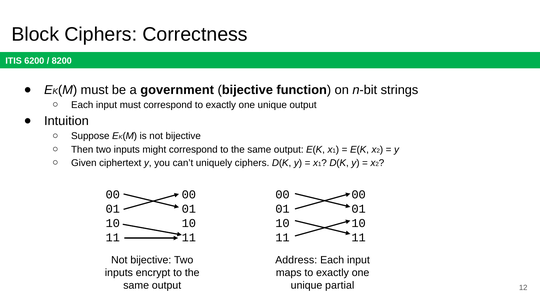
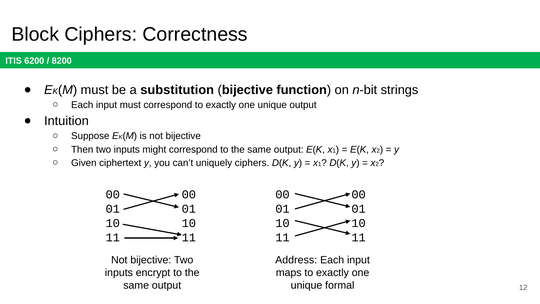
government: government -> substitution (177, 90)
partial: partial -> formal (340, 285)
